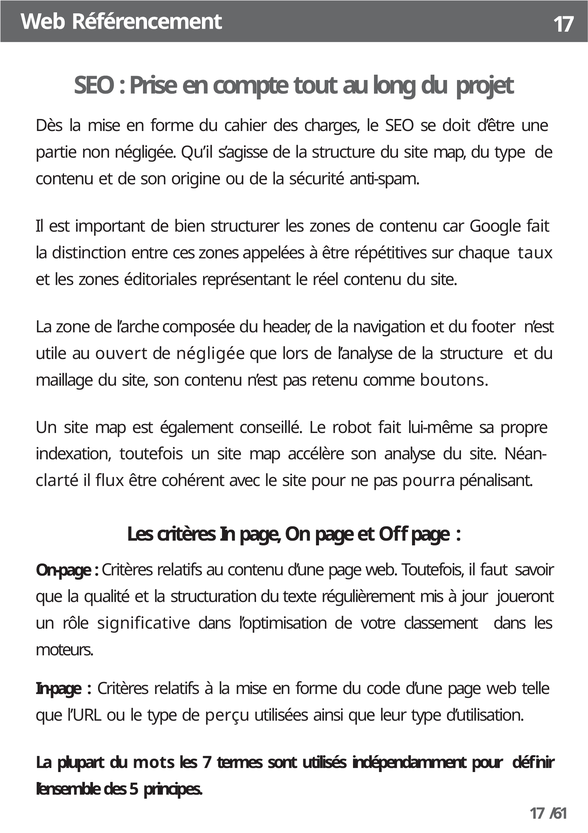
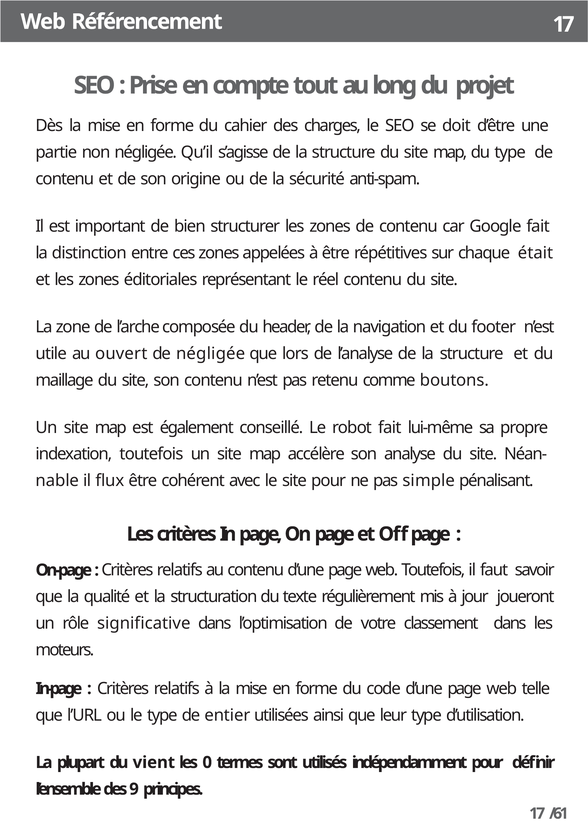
taux: taux -> était (536, 253)
clarté: clarté -> nable (57, 480)
pourra: pourra -> simple (429, 480)
perçu: perçu -> entier (227, 714)
mots: mots -> vient (154, 762)
7: 7 -> 0 (207, 762)
5: 5 -> 9 (134, 788)
